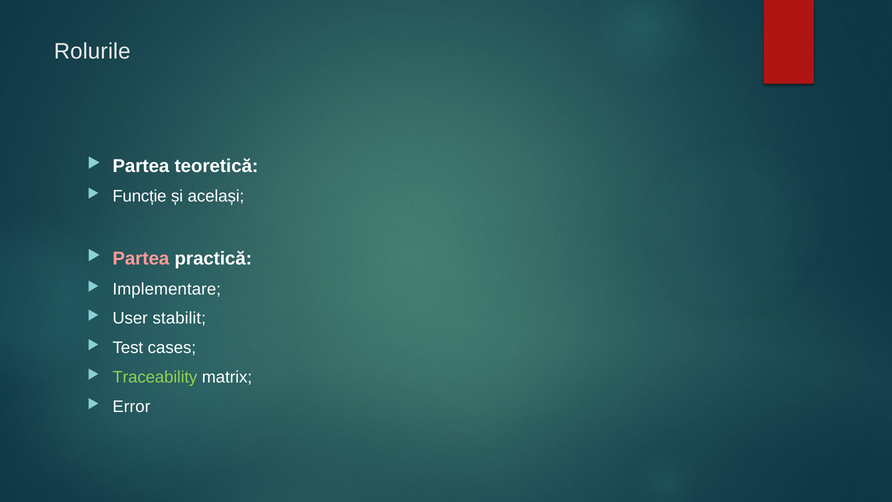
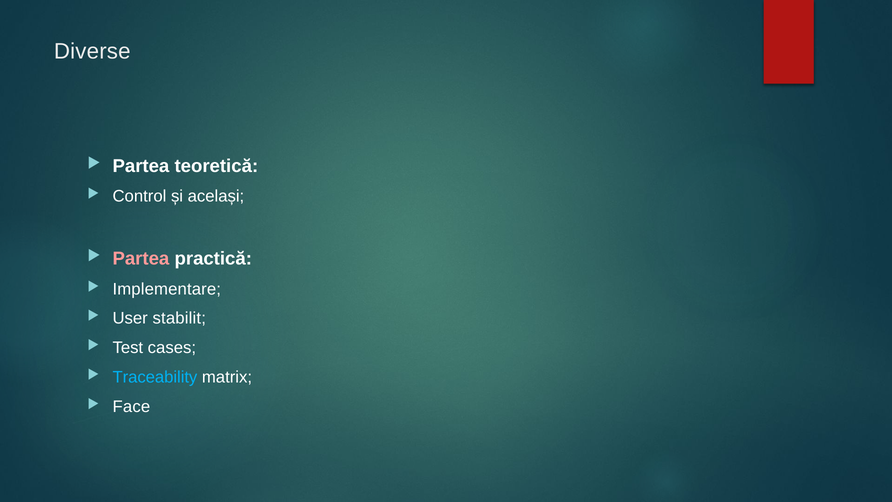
Rolurile: Rolurile -> Diverse (92, 51)
Funcție: Funcție -> Control (139, 196)
Traceability colour: light green -> light blue (155, 377)
Error: Error -> Face (131, 406)
